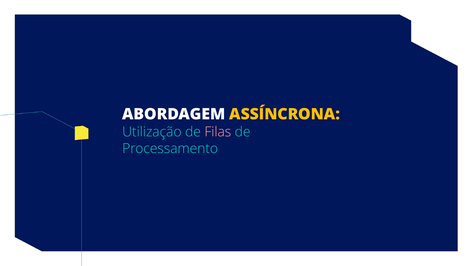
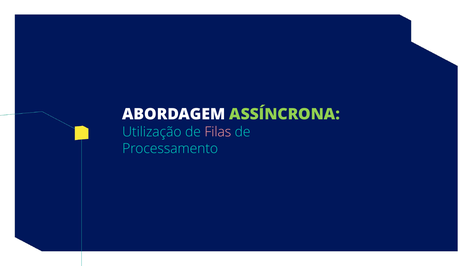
ASSÍNCRONA colour: yellow -> light green (285, 114)
